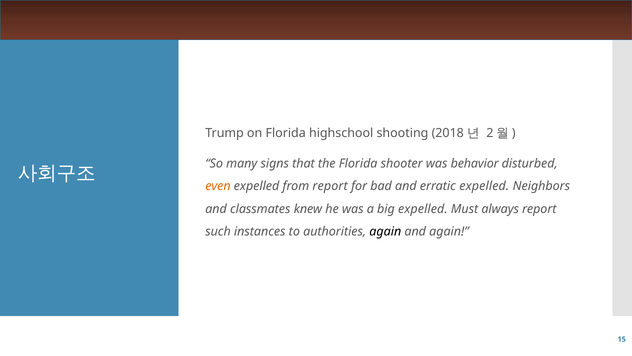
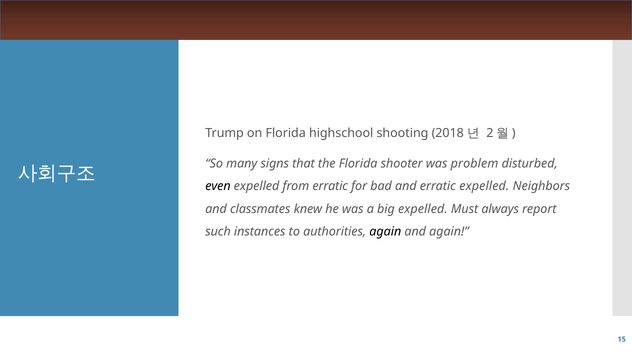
behavior: behavior -> problem (475, 164)
even colour: orange -> black (218, 186)
from report: report -> erratic (330, 186)
